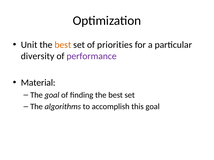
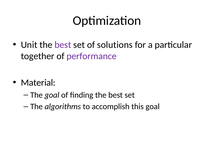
best colour: orange -> purple (63, 45)
priorities: priorities -> solutions (115, 45)
diversity: diversity -> together (38, 56)
